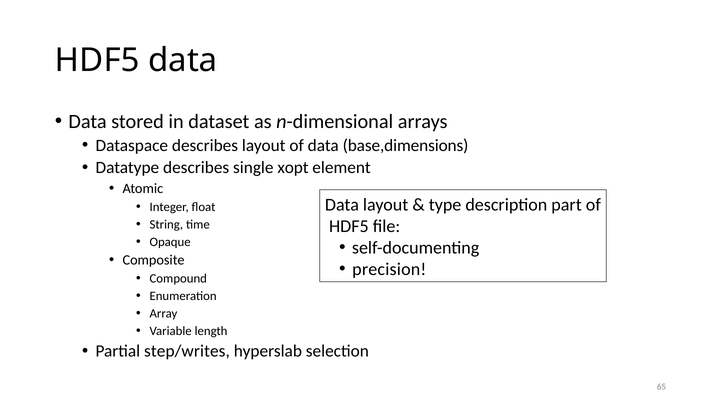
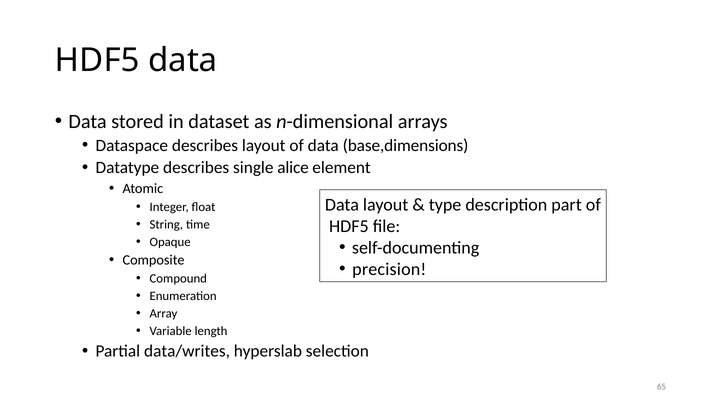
xopt: xopt -> alice (293, 168)
step/writes: step/writes -> data/writes (187, 351)
